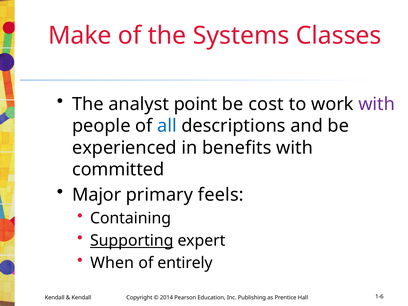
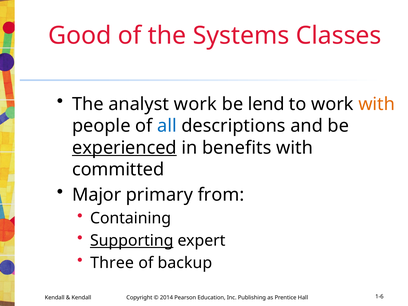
Make: Make -> Good (80, 36)
analyst point: point -> work (195, 104)
cost: cost -> lend (266, 104)
with colour: purple -> orange (377, 104)
experienced underline: none -> present (124, 148)
feels: feels -> from (221, 195)
When: When -> Three (112, 263)
entirely: entirely -> backup (185, 263)
